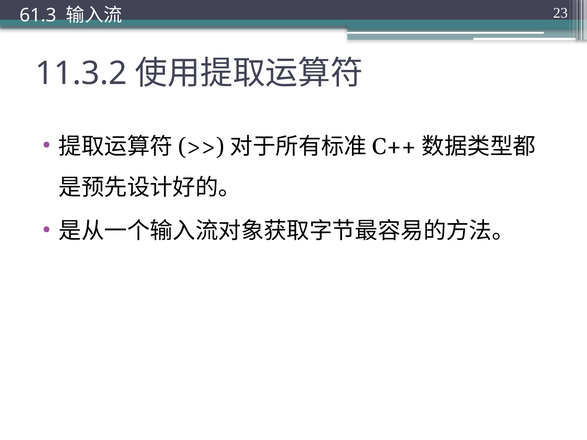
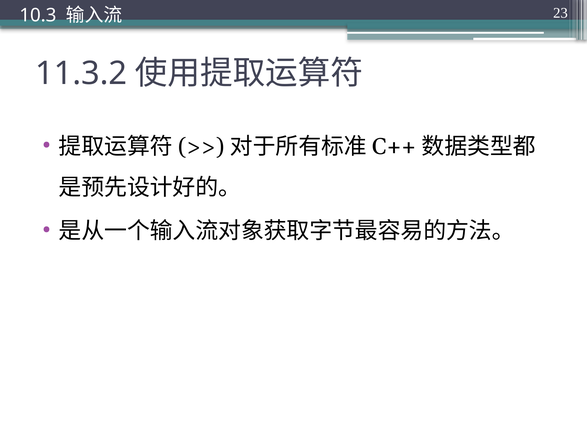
61.3: 61.3 -> 10.3 (38, 15)
